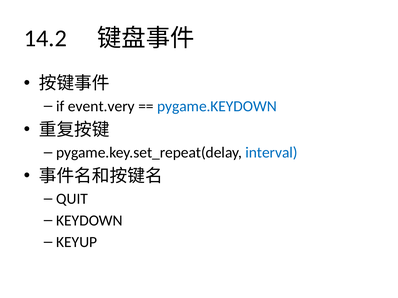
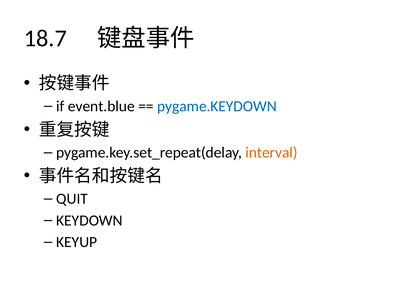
14.2: 14.2 -> 18.7 (45, 39)
event.very: event.very -> event.blue (101, 106)
interval colour: blue -> orange (271, 153)
